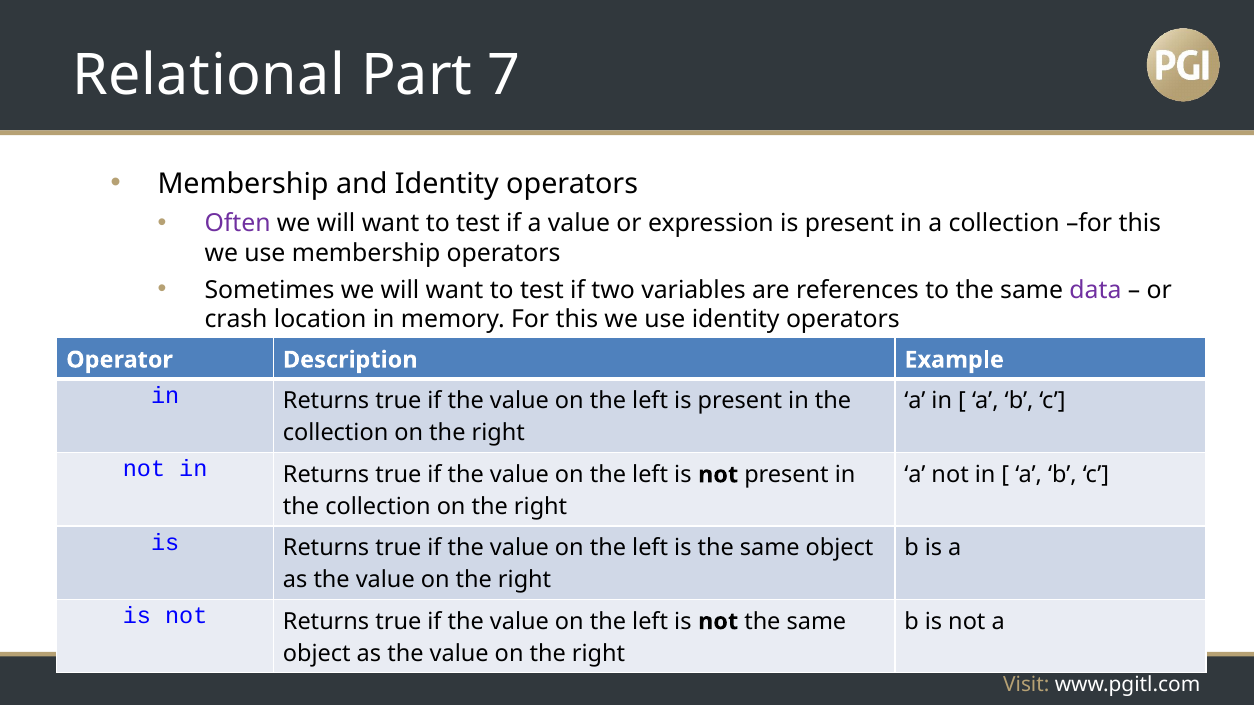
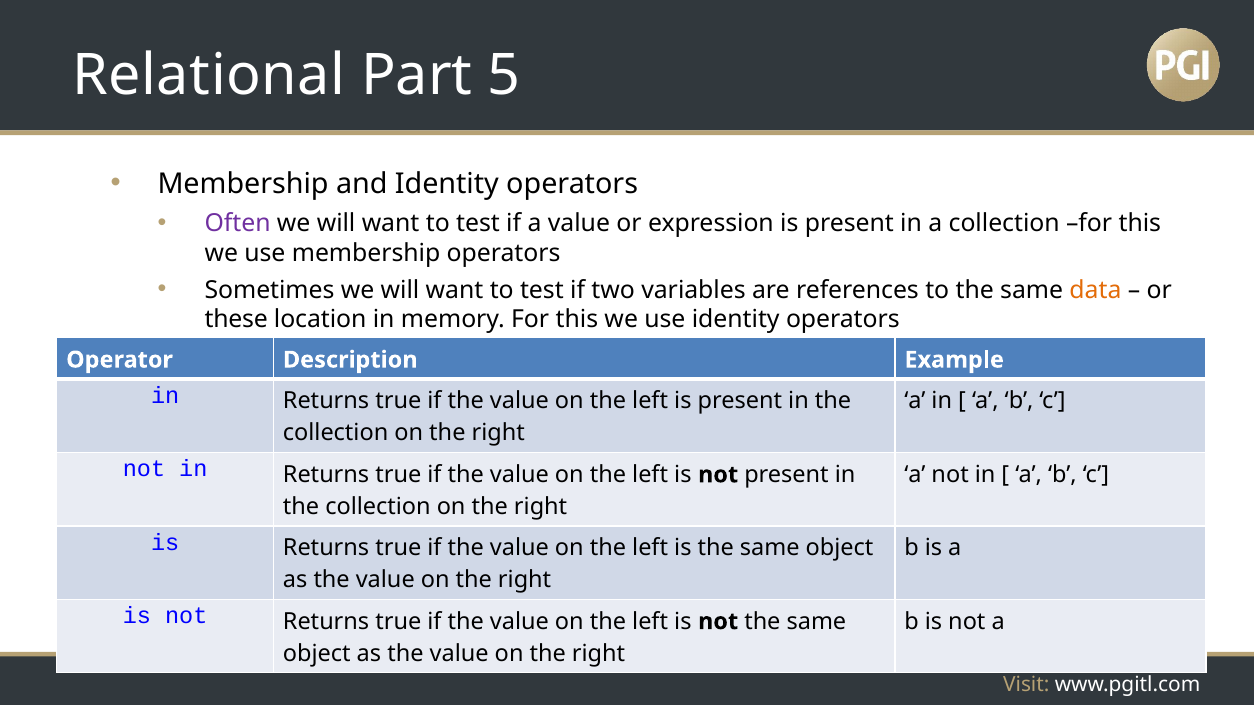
7: 7 -> 5 (504, 76)
data colour: purple -> orange (1095, 290)
crash: crash -> these (236, 320)
